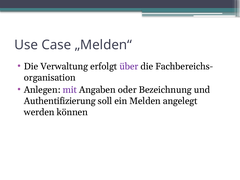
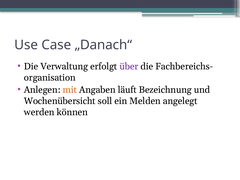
„Melden“: „Melden“ -> „Danach“ (103, 45)
mit colour: purple -> orange (70, 90)
oder: oder -> läuft (127, 90)
Authentifizierung: Authentifizierung -> Wochenübersicht (60, 101)
